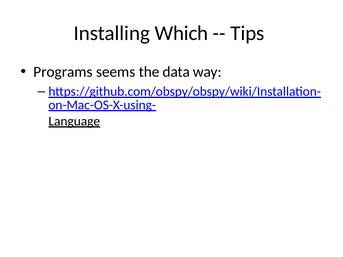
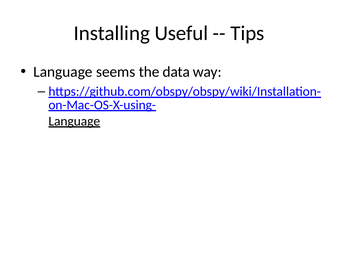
Which: Which -> Useful (181, 33)
Programs: Programs -> Language (63, 72)
